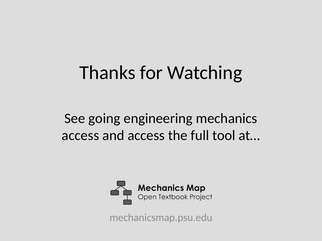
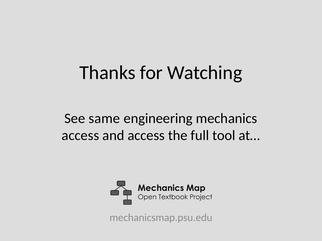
going: going -> same (104, 119)
